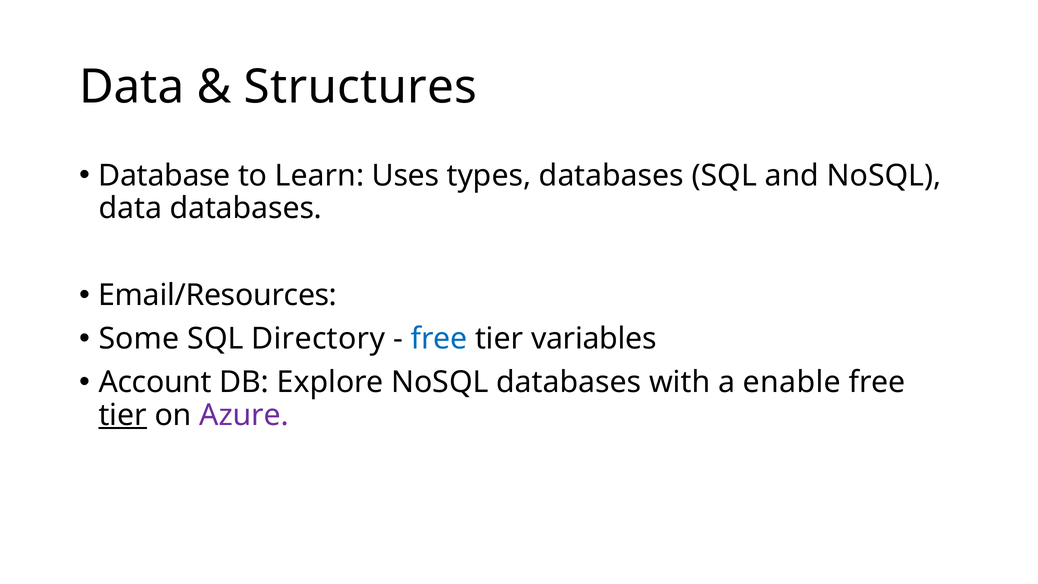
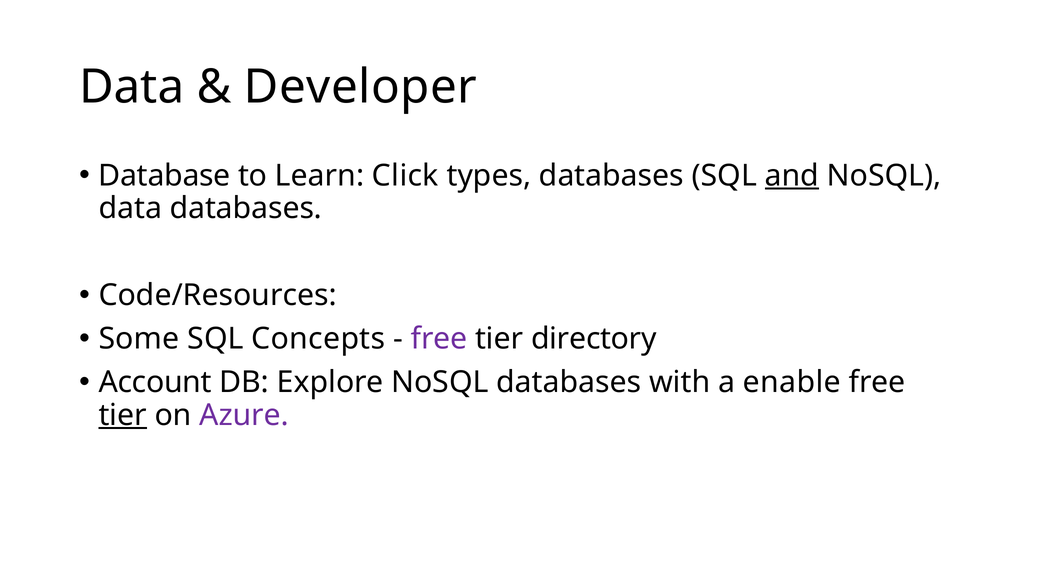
Structures: Structures -> Developer (360, 87)
Uses: Uses -> Click (405, 175)
and underline: none -> present (792, 175)
Email/Resources: Email/Resources -> Code/Resources (218, 295)
Directory: Directory -> Concepts (318, 339)
free colour: blue -> purple (439, 339)
variables: variables -> directory (594, 339)
